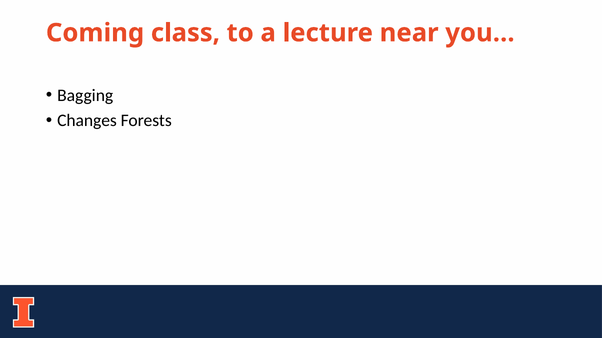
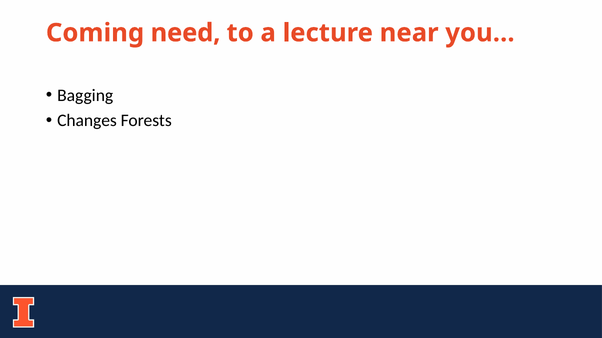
class: class -> need (185, 33)
